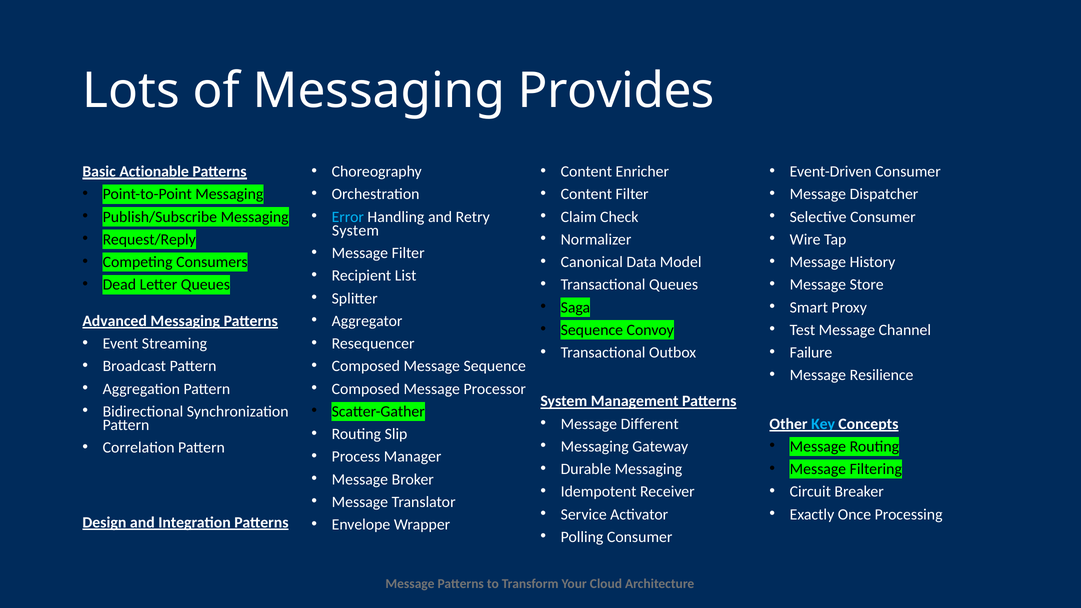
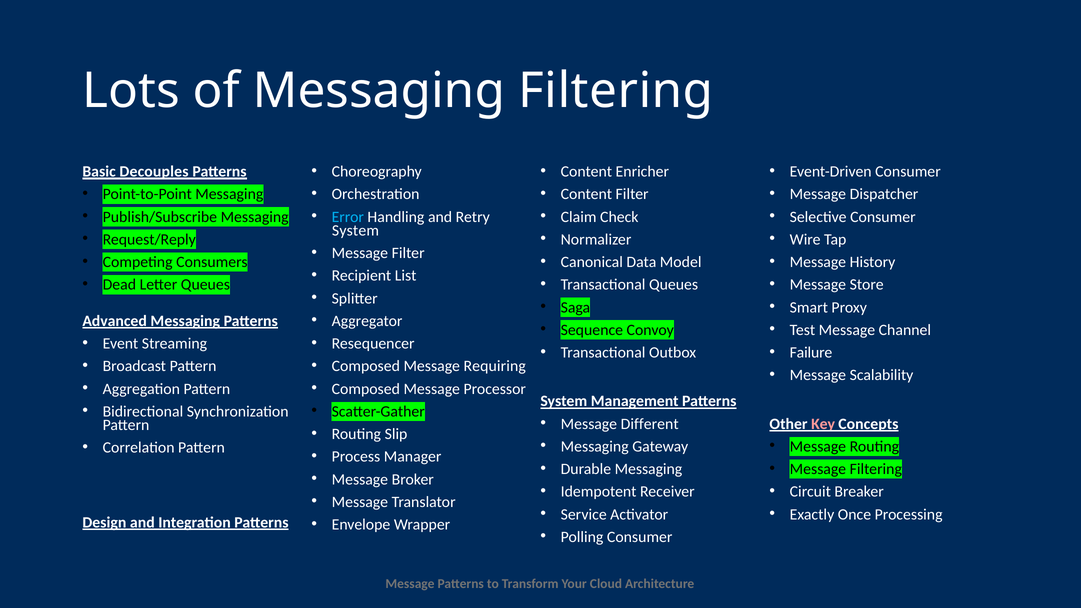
Messaging Provides: Provides -> Filtering (616, 91)
Actionable: Actionable -> Decouples (154, 172)
Message Sequence: Sequence -> Requiring (495, 366)
Resilience: Resilience -> Scalability (882, 375)
Key colour: light blue -> pink (823, 424)
